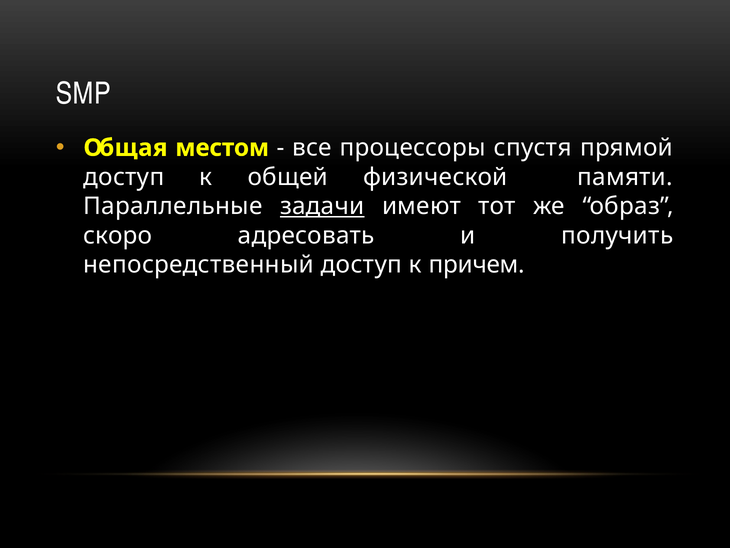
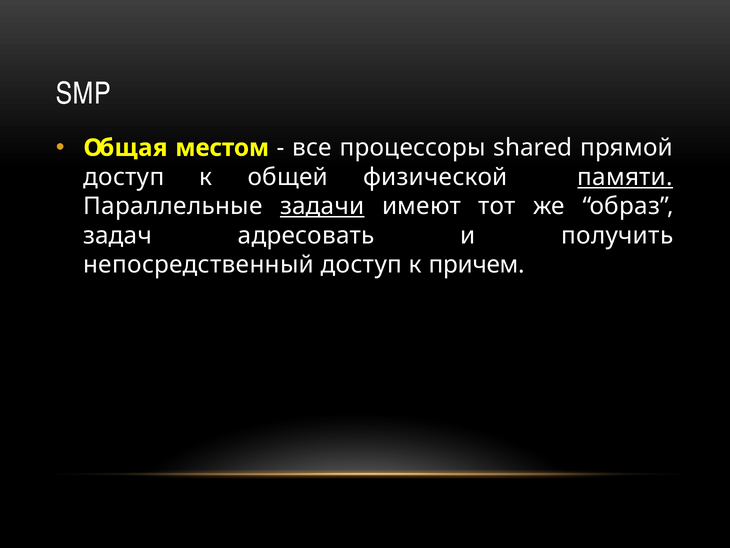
спустя: спустя -> shared (533, 148)
памяти underline: none -> present (625, 177)
скоро: скоро -> задач (118, 235)
